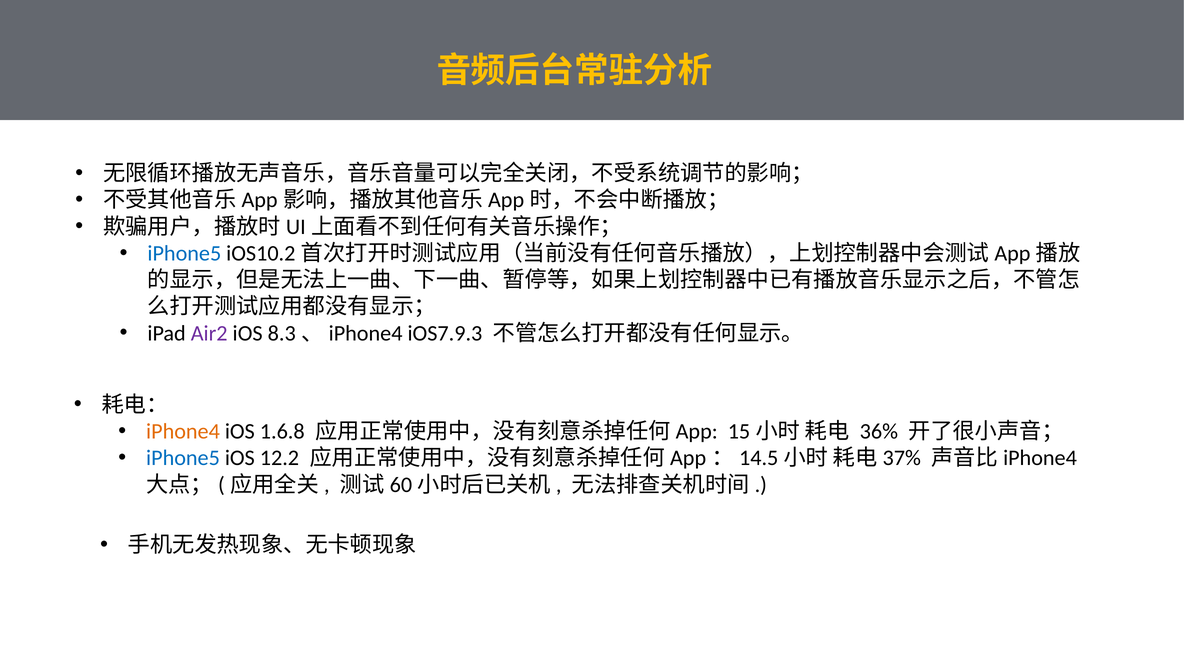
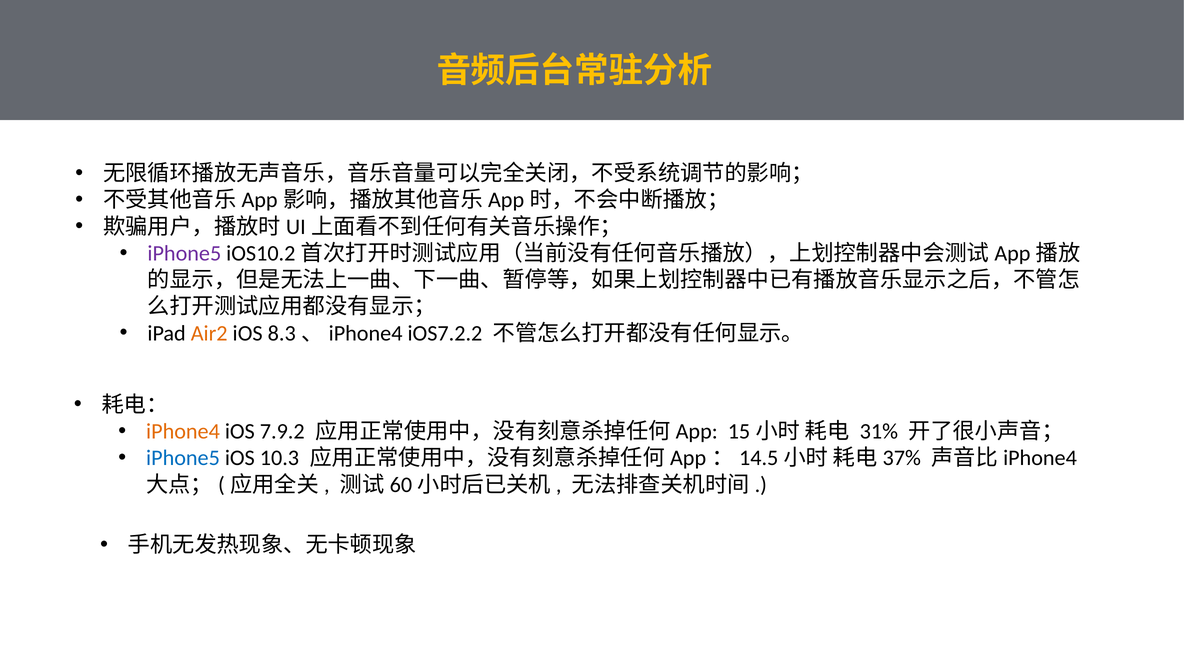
iPhone5 colour: blue -> purple (184, 253)
Air2 colour: purple -> orange (209, 333)
iOS7.9.3: iOS7.9.3 -> iOS7.2.2 (445, 333)
1.6.8: 1.6.8 -> 7.9.2 (282, 431)
36%: 36% -> 31% (879, 431)
12.2: 12.2 -> 10.3 (279, 458)
